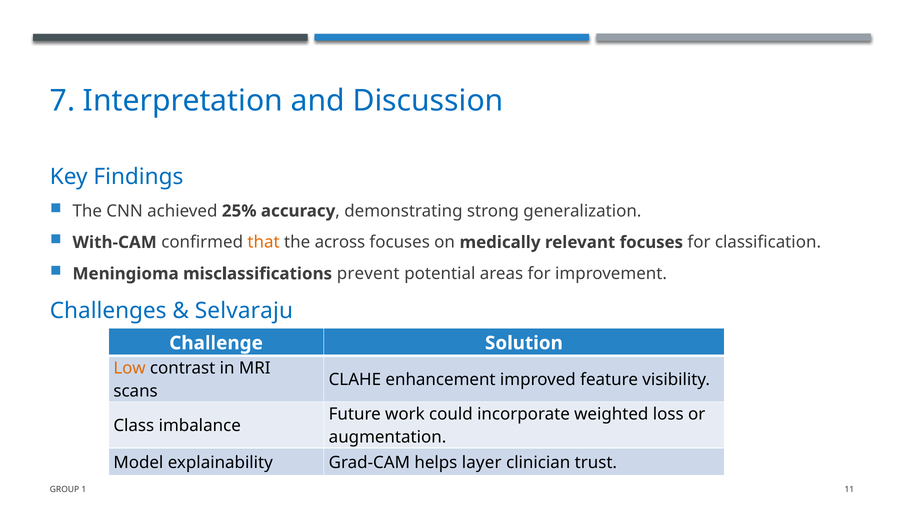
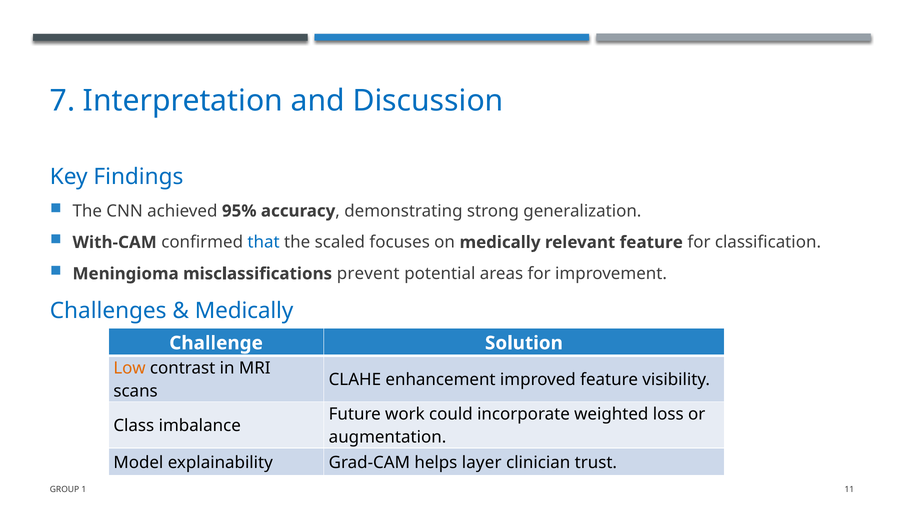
25%: 25% -> 95% (239, 211)
that colour: orange -> blue (264, 243)
across: across -> scaled (340, 243)
relevant focuses: focuses -> feature (651, 243)
Selvaraju: Selvaraju -> Medically (244, 311)
